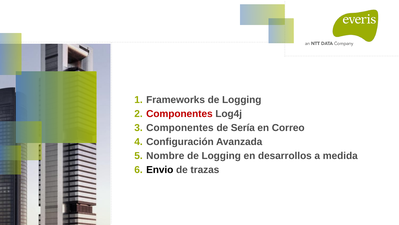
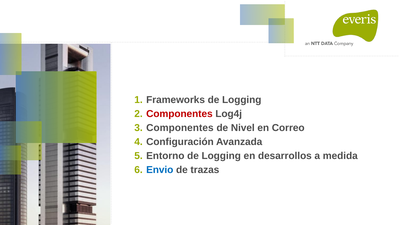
Sería: Sería -> Nivel (243, 128)
Nombre: Nombre -> Entorno (165, 156)
Envio colour: black -> blue (160, 170)
